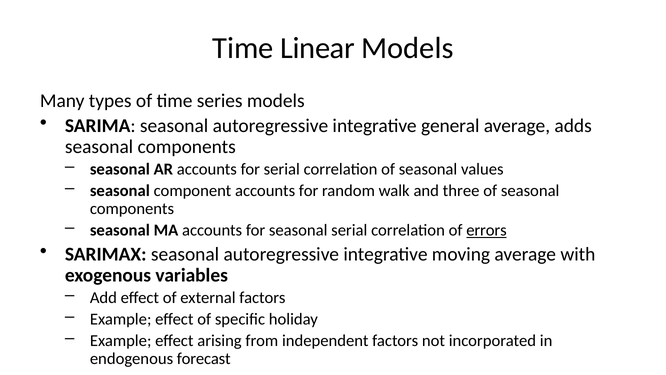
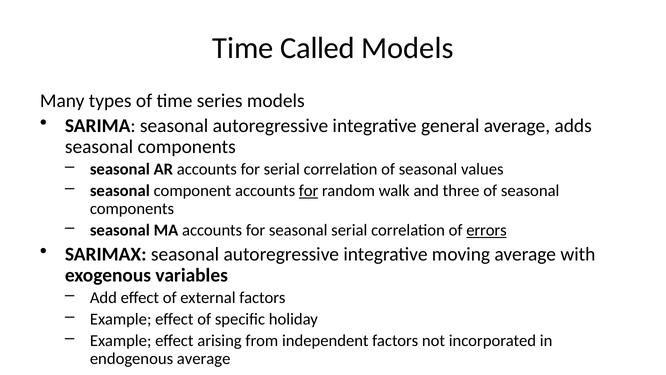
Linear: Linear -> Called (318, 48)
for underline: none -> present (309, 191)
endogenous forecast: forecast -> average (204, 358)
